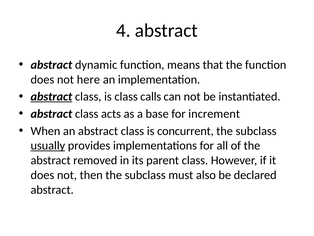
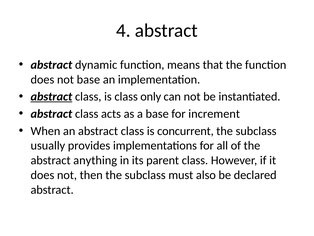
not here: here -> base (88, 79)
calls: calls -> only (151, 96)
usually underline: present -> none (48, 145)
removed: removed -> anything (95, 160)
